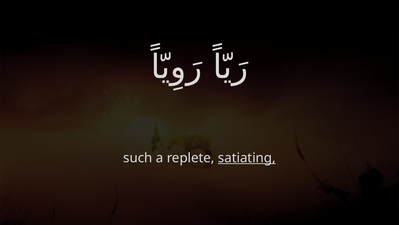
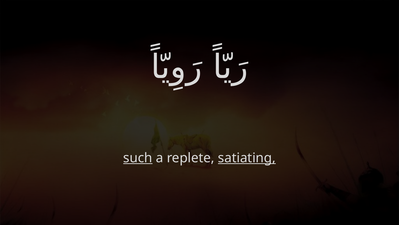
such underline: none -> present (138, 158)
